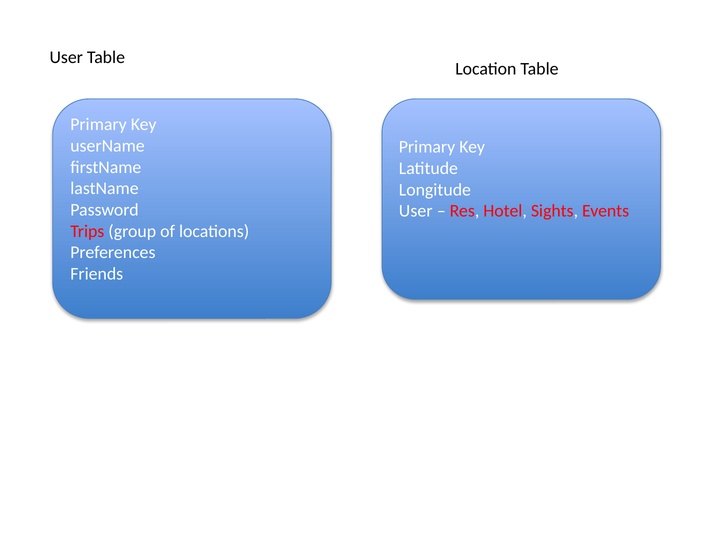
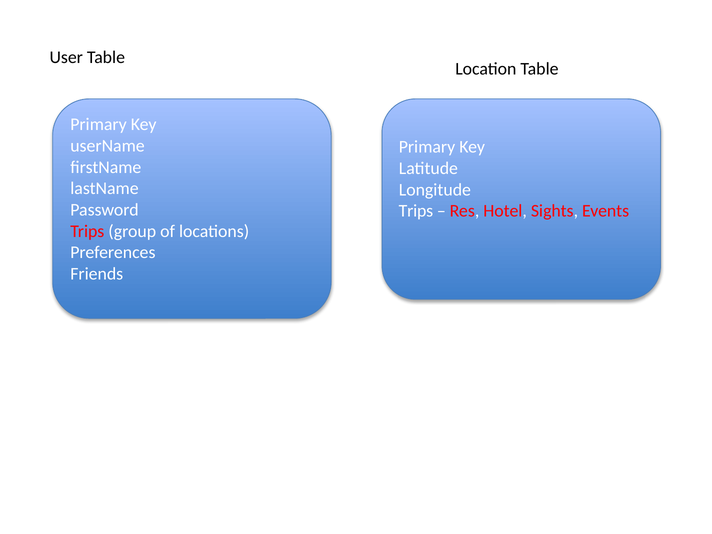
User: User -> Trips (416, 211)
